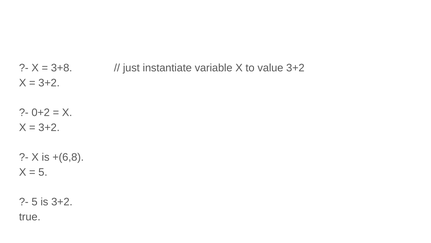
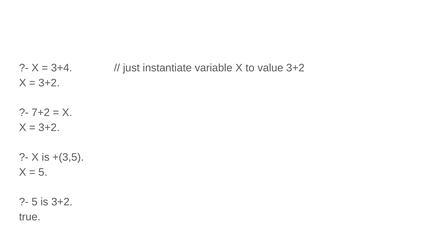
3+8: 3+8 -> 3+4 (62, 68)
0+2: 0+2 -> 7+2 (41, 112)
+(6,8: +(6,8 -> +(3,5 (68, 157)
